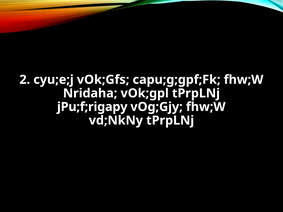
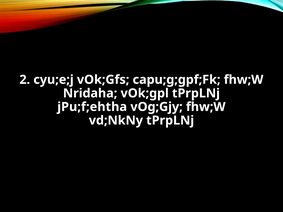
jPu;f;rigapy: jPu;f;rigapy -> jPu;f;ehtha (92, 107)
